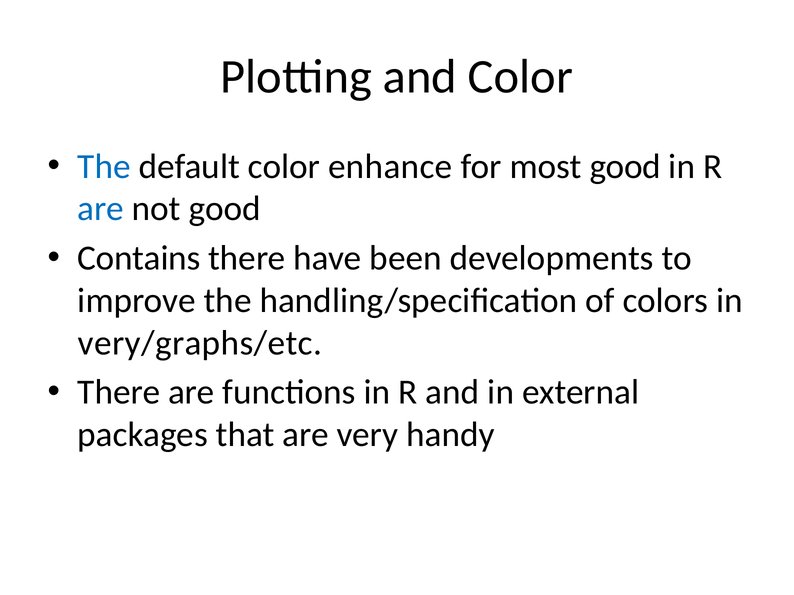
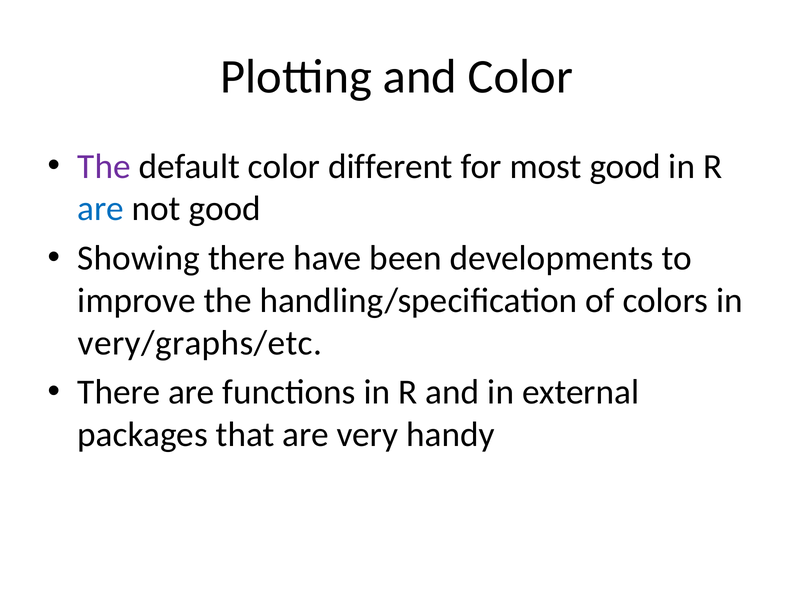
The colour: blue -> purple (104, 167)
enhance: enhance -> different (390, 167)
Contains: Contains -> Showing (139, 258)
